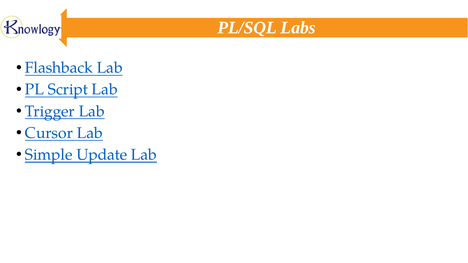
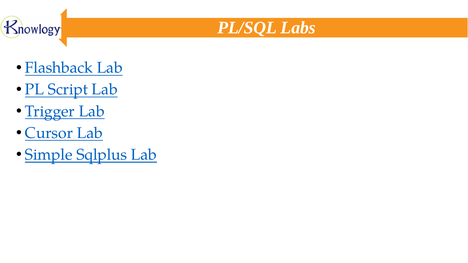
Update: Update -> Sqlplus (102, 155)
